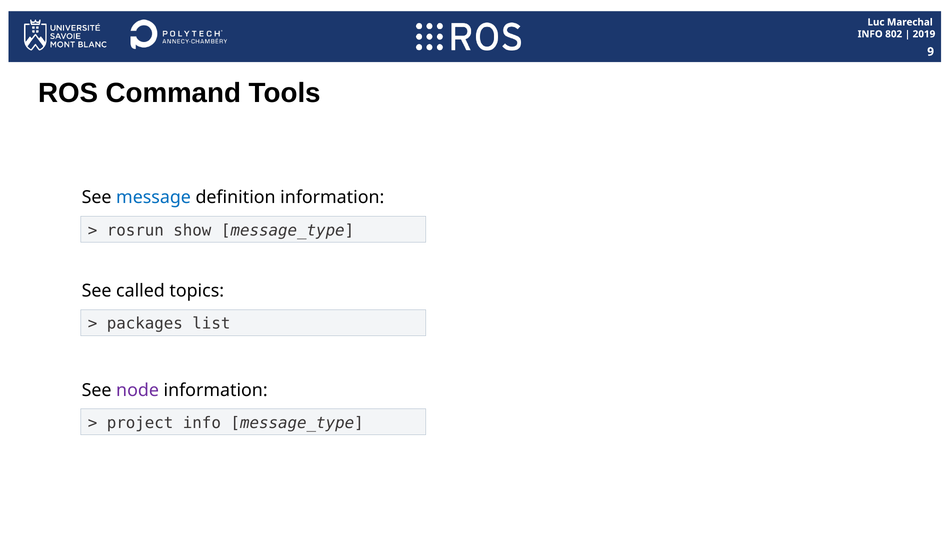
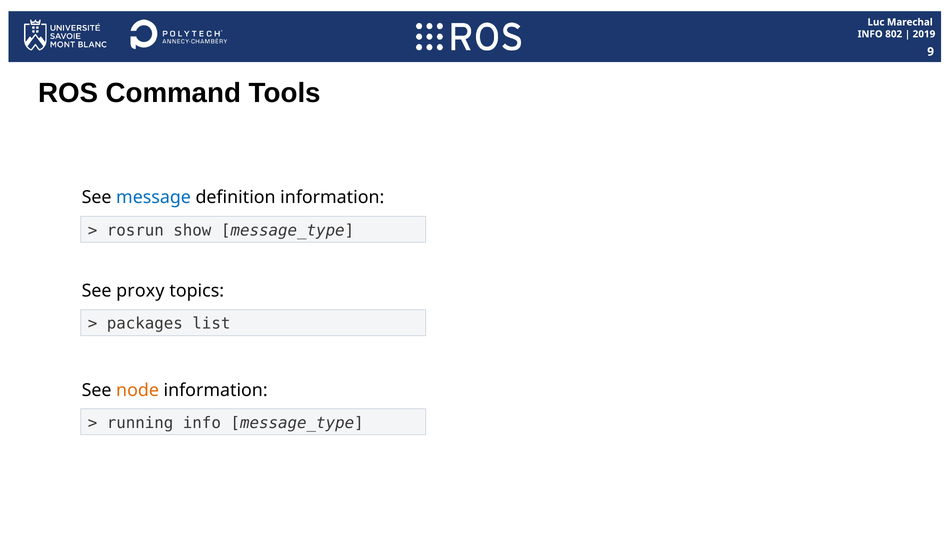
called: called -> proxy (140, 291)
node colour: purple -> orange (138, 390)
project: project -> running (140, 423)
